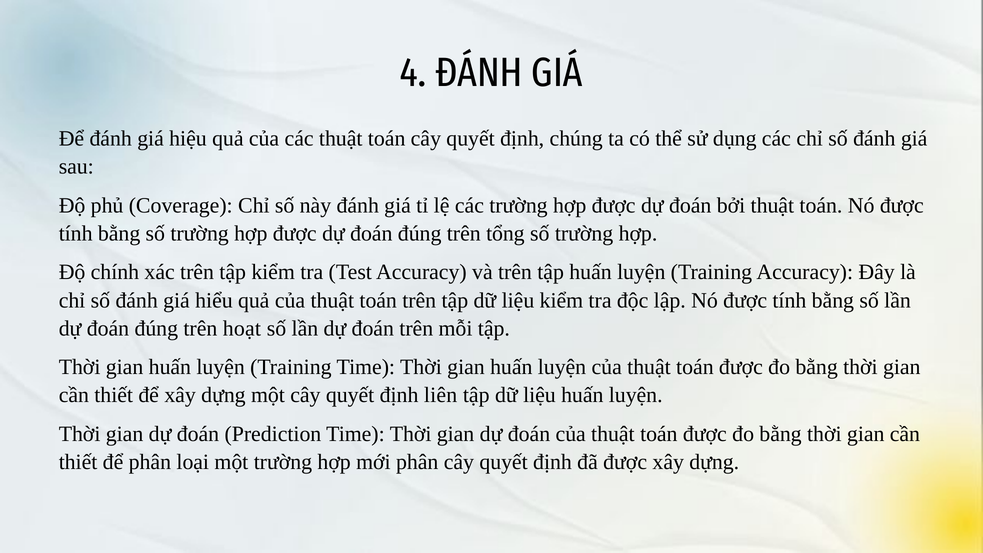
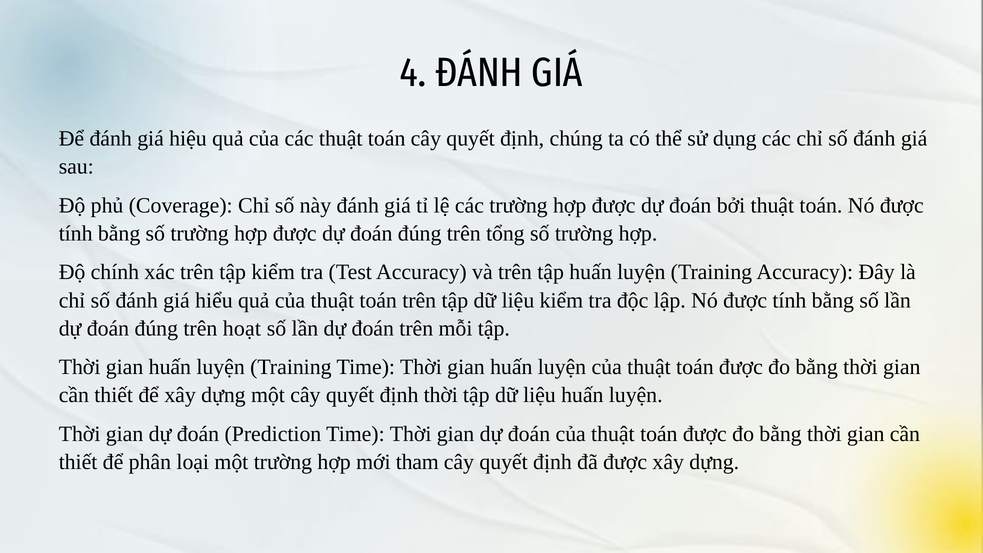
định liên: liên -> thời (441, 395)
mới phân: phân -> tham (417, 462)
